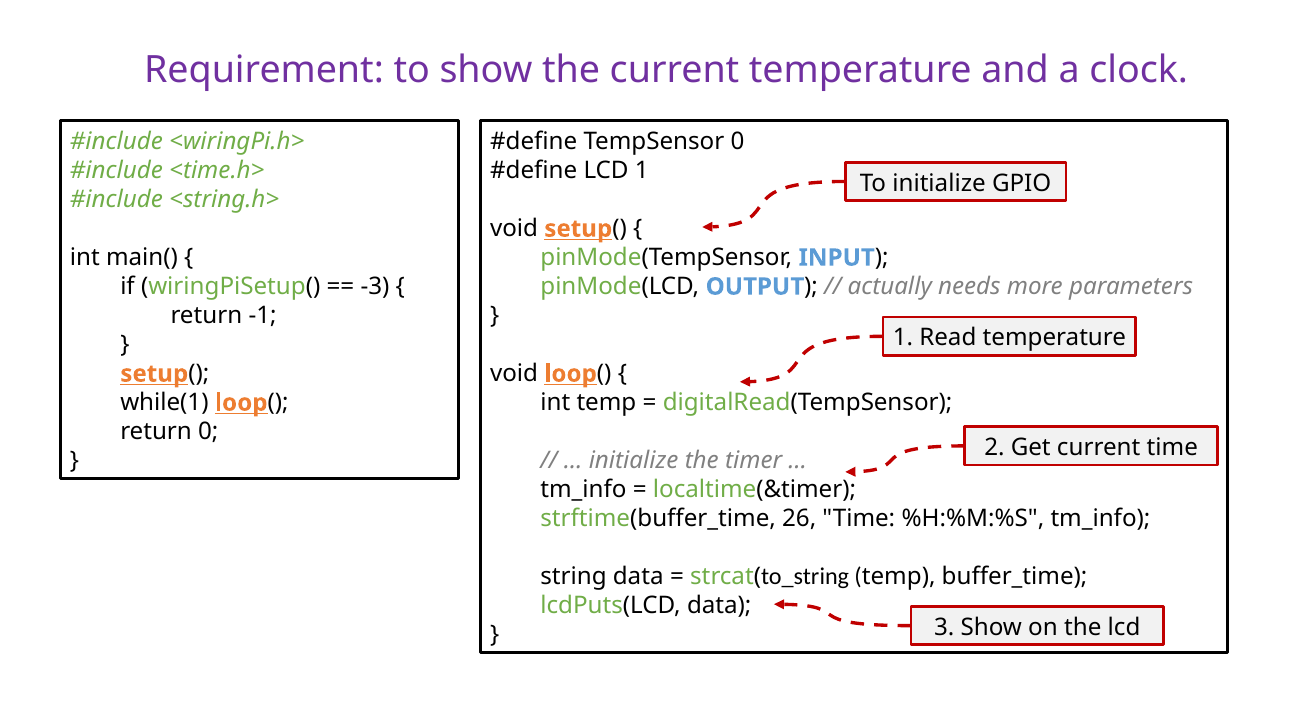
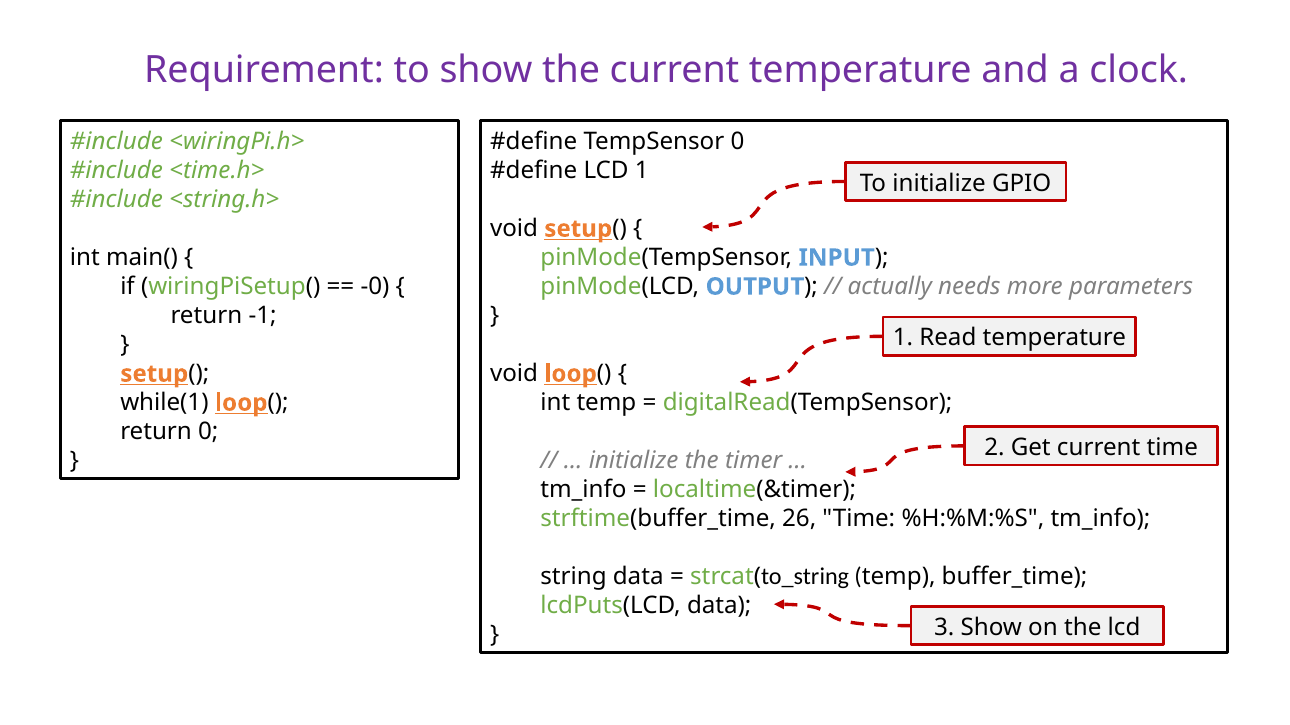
-3: -3 -> -0 (375, 287)
